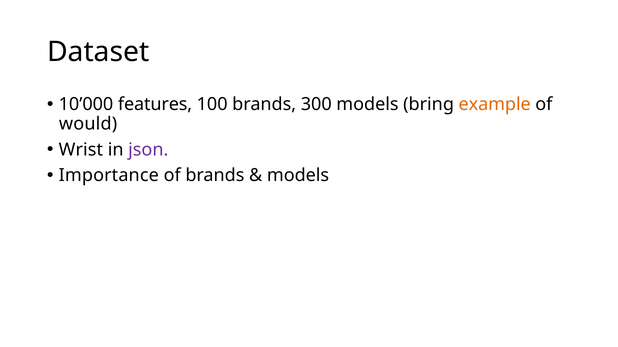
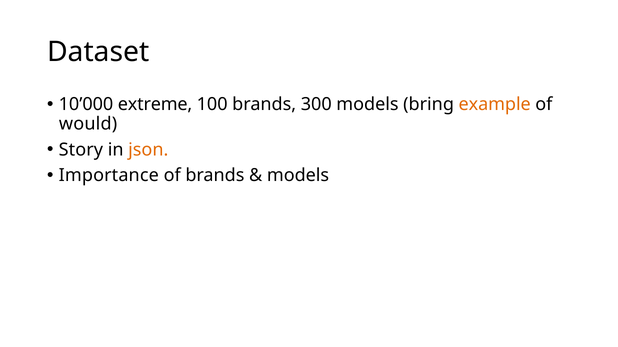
features: features -> extreme (155, 104)
Wrist: Wrist -> Story (81, 150)
json colour: purple -> orange (148, 150)
